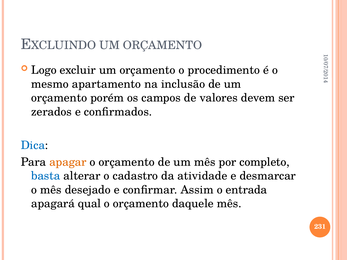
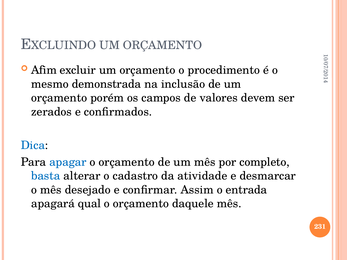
Logo: Logo -> Afim (44, 70)
apartamento: apartamento -> demonstrada (106, 84)
apagar colour: orange -> blue (68, 162)
